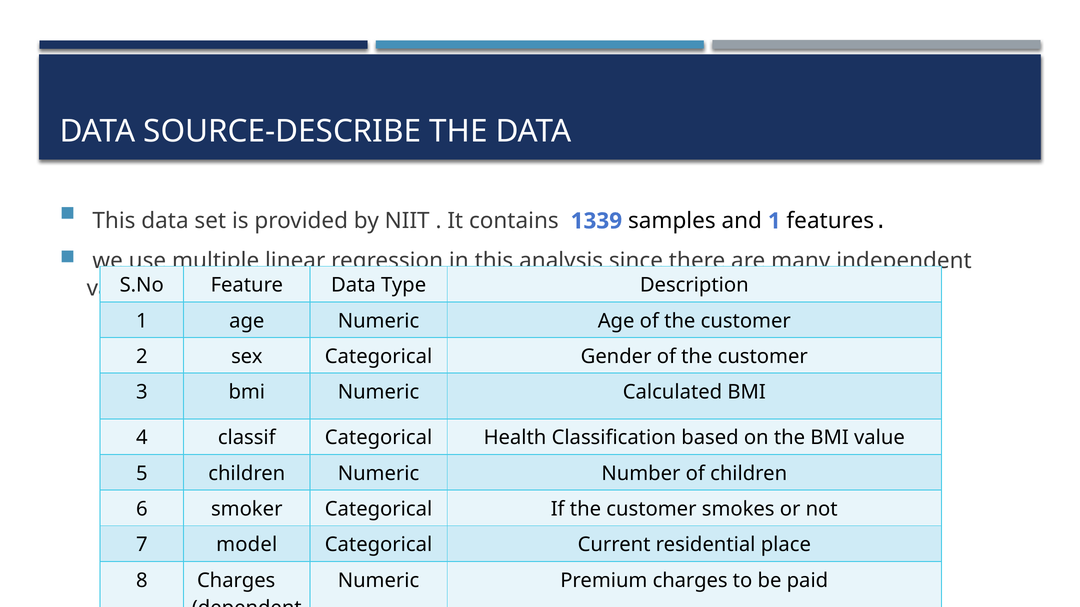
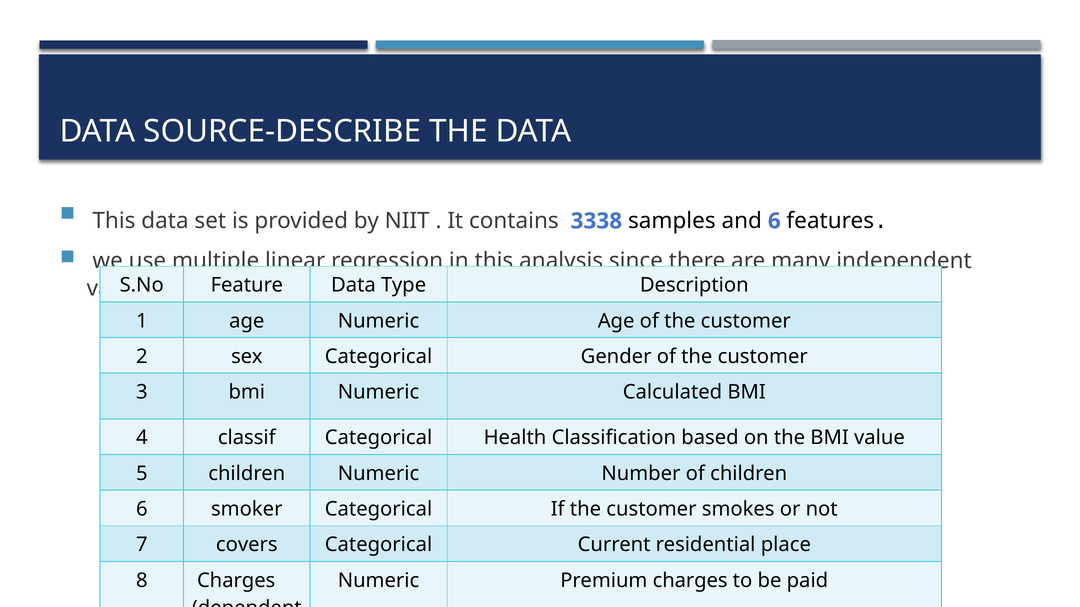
1339: 1339 -> 3338 (596, 221)
and 1: 1 -> 6 (774, 221)
model: model -> covers (247, 545)
